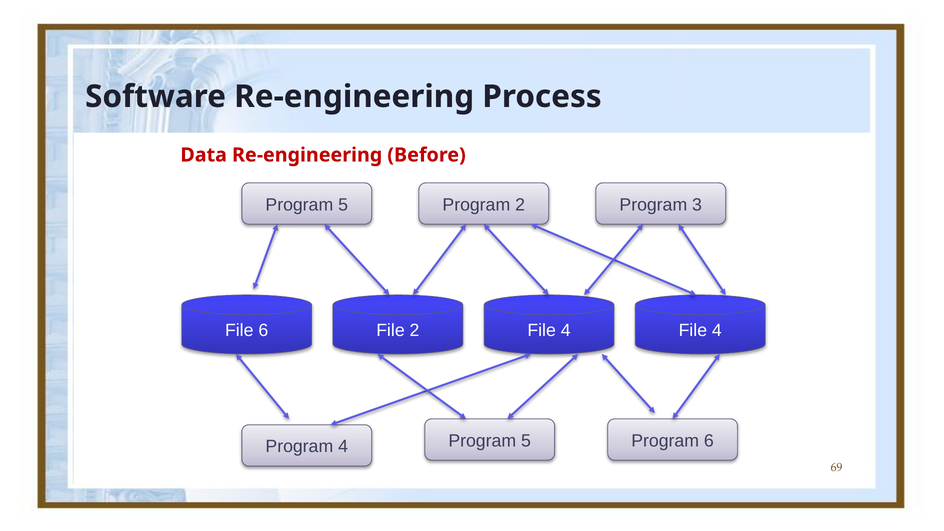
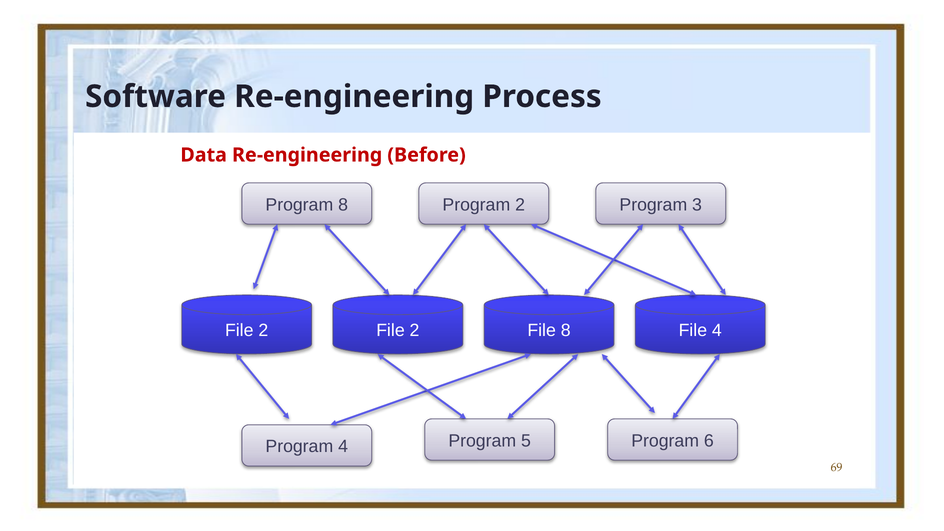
5: 5 -> 8 (343, 205)
6: 6 -> 2 (263, 331)
2 File 4: 4 -> 8 (566, 331)
